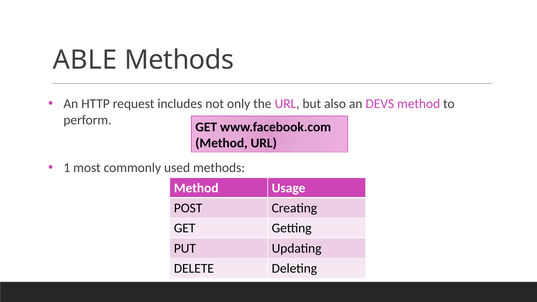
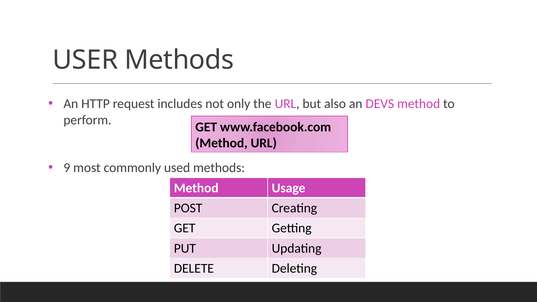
ABLE: ABLE -> USER (85, 60)
1: 1 -> 9 (67, 168)
